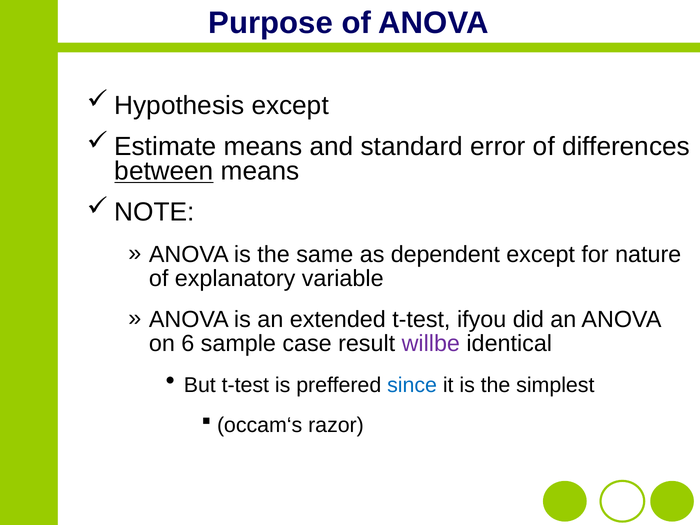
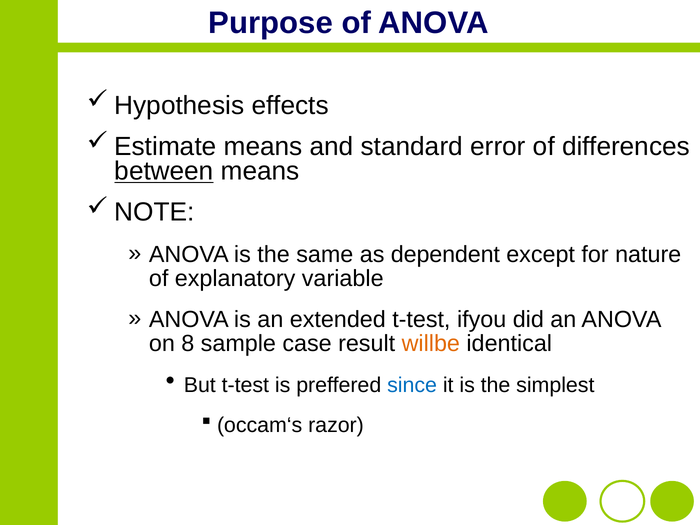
except: except -> effects (290, 106)
6: 6 -> 8 (188, 344)
willbe colour: purple -> orange (431, 344)
